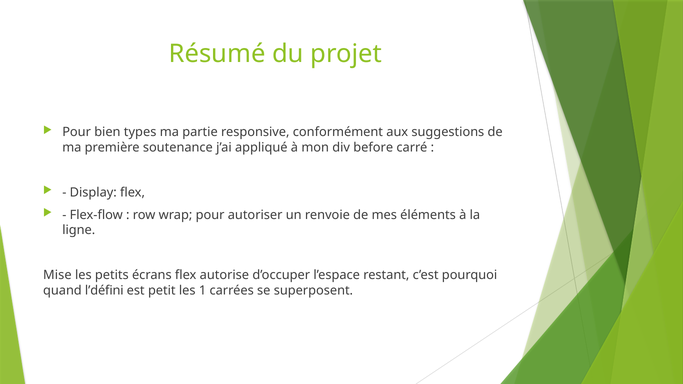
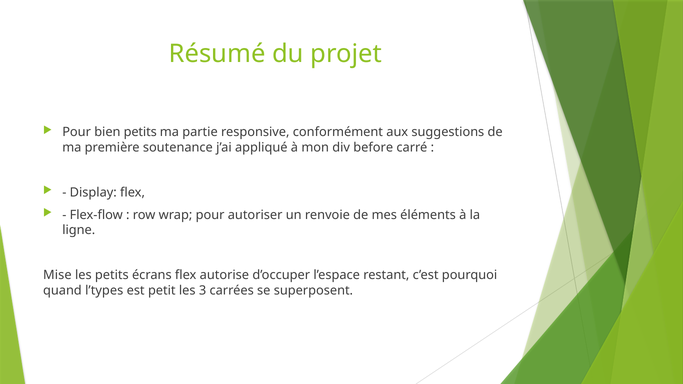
bien types: types -> petits (140, 132)
l’défini: l’défini -> l’types (104, 291)
1: 1 -> 3 (203, 291)
